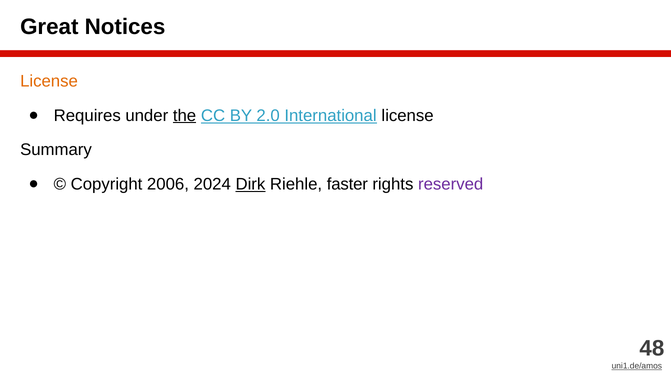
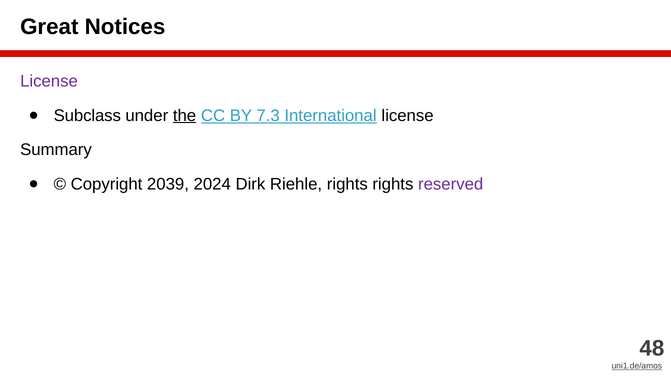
License colour: orange -> purple (49, 81)
Requires: Requires -> Subclass (87, 116)
2.0: 2.0 -> 7.3 (268, 116)
2006: 2006 -> 2039 (168, 184)
Dirk underline: present -> none (250, 184)
Riehle faster: faster -> rights (347, 184)
